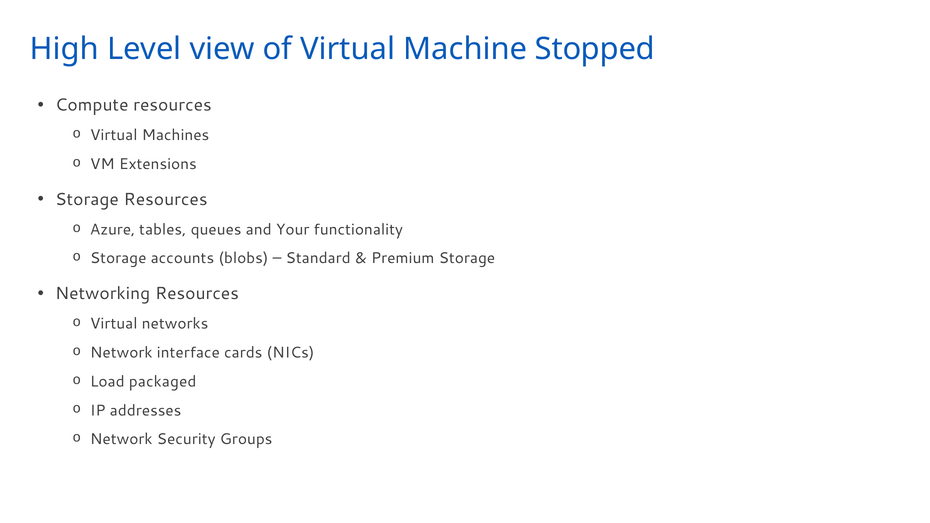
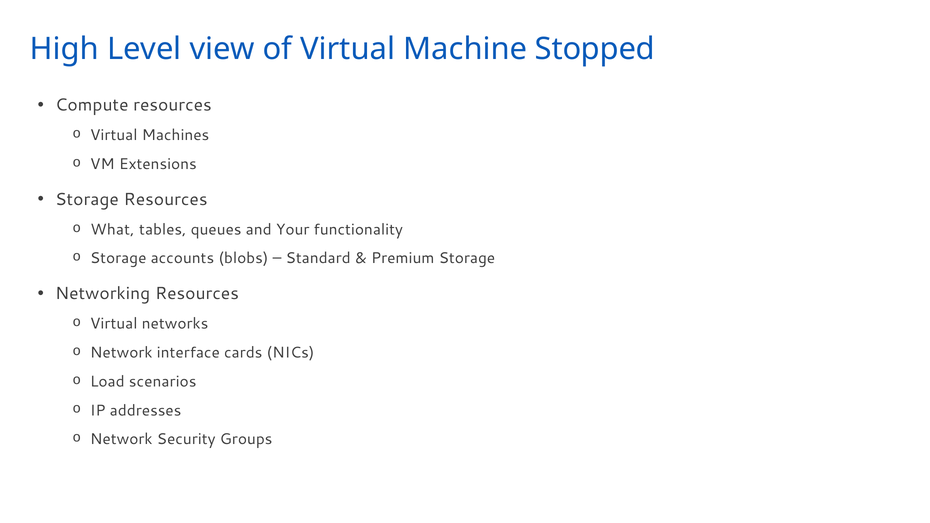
Azure: Azure -> What (112, 229)
packaged: packaged -> scenarios (163, 382)
